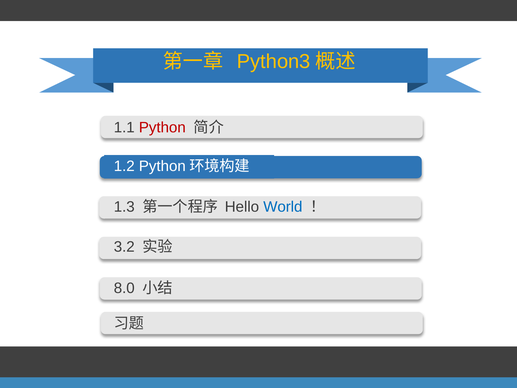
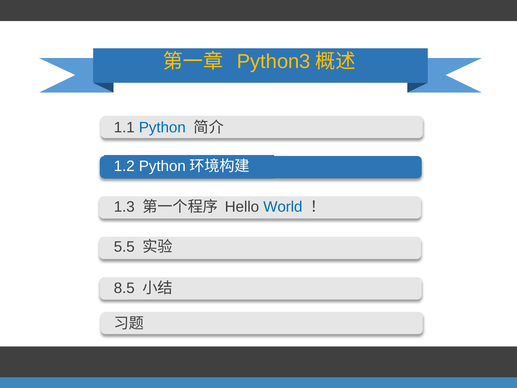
Python colour: red -> blue (162, 127)
3.2: 3.2 -> 5.5 (124, 247)
8.0: 8.0 -> 8.5 (124, 288)
